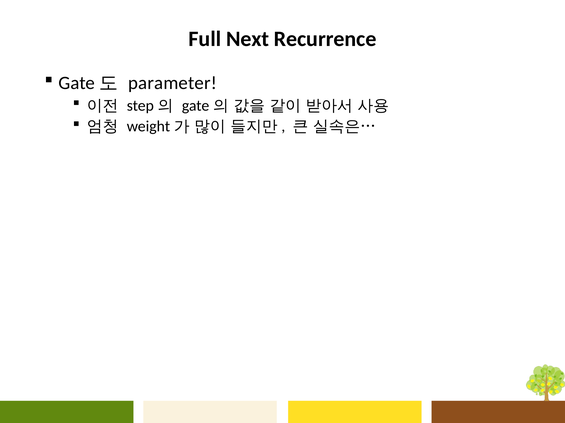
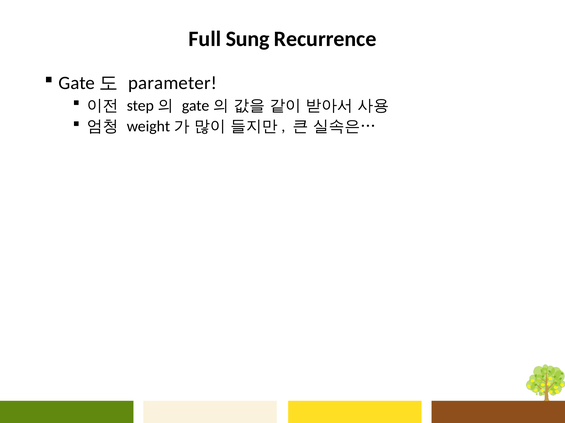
Next: Next -> Sung (248, 39)
